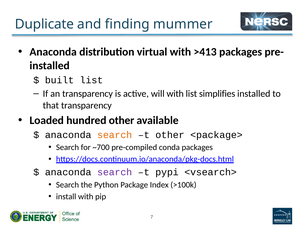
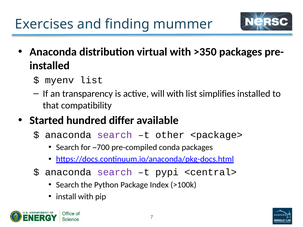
Duplicate: Duplicate -> Exercises (44, 24)
>413: >413 -> >350 (205, 52)
built: built -> myenv (59, 80)
that transparency: transparency -> compatibility (86, 105)
Loaded: Loaded -> Started (47, 121)
hundred other: other -> differ (122, 121)
search colour: orange -> purple (115, 135)
<vsearch>: <vsearch> -> <central> (211, 172)
